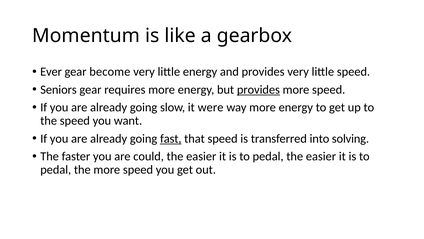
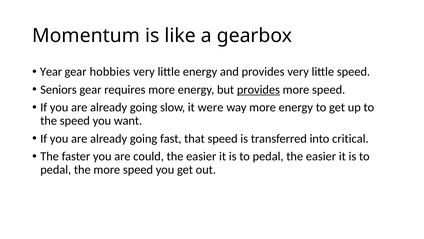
Ever: Ever -> Year (51, 72)
become: become -> hobbies (110, 72)
fast underline: present -> none (171, 138)
solving: solving -> critical (350, 138)
